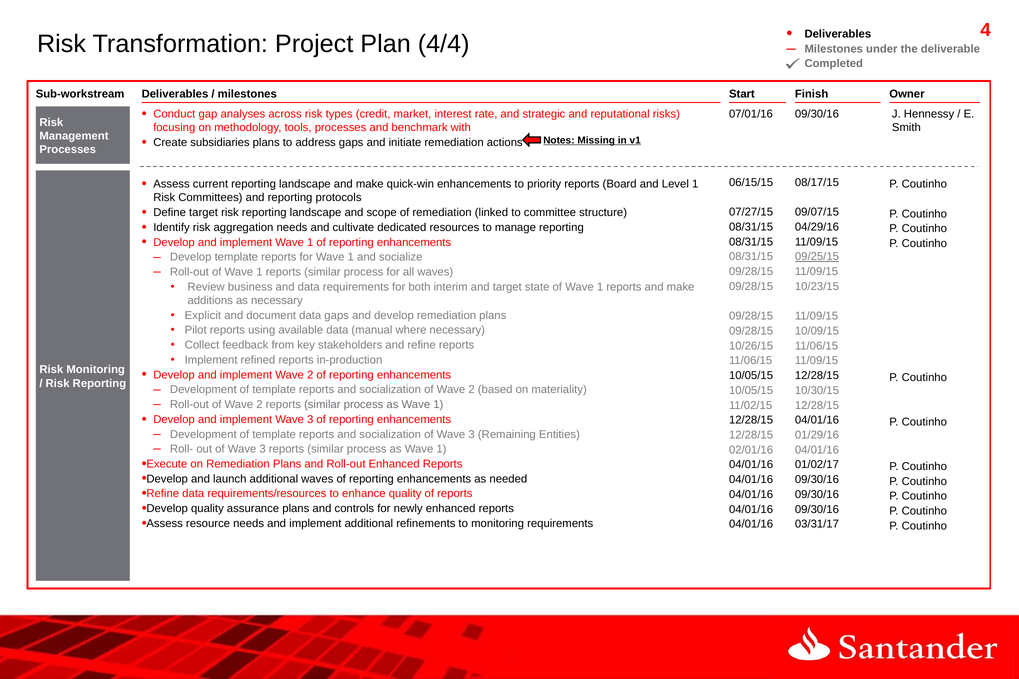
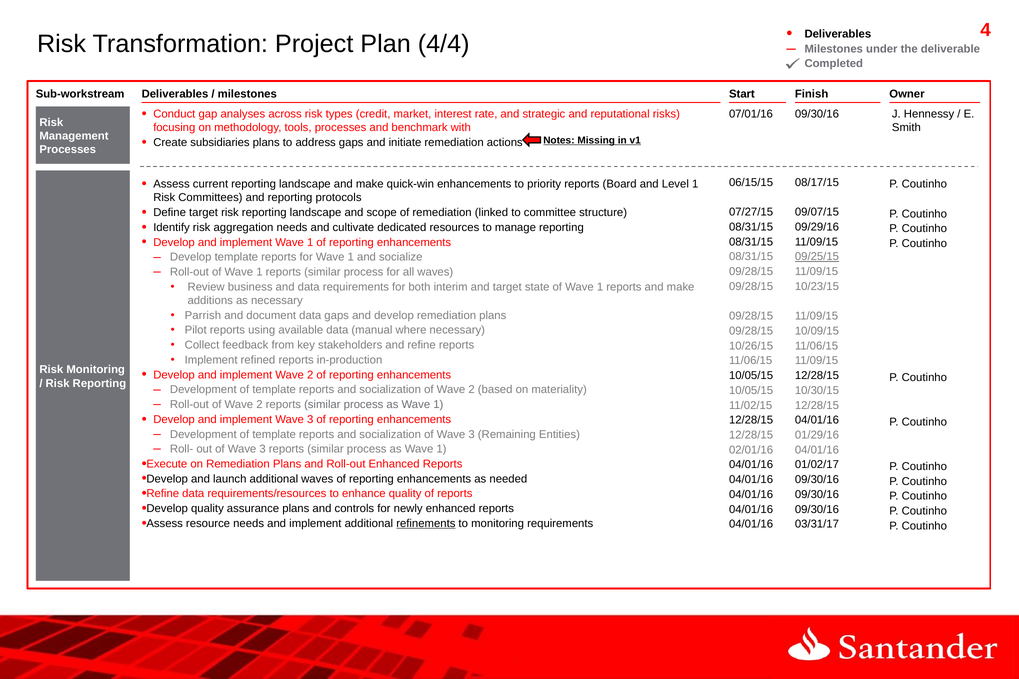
04/29/16: 04/29/16 -> 09/29/16 (817, 227)
Explicit: Explicit -> Parrish (203, 316)
refinements underline: none -> present (426, 524)
